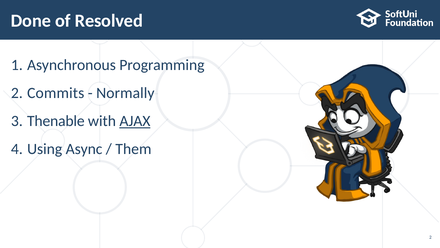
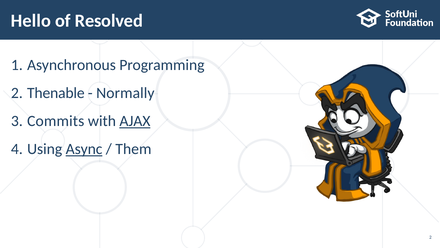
Done: Done -> Hello (31, 21)
Commits: Commits -> Thenable (56, 93)
Thenable: Thenable -> Commits (56, 121)
Async underline: none -> present (84, 149)
